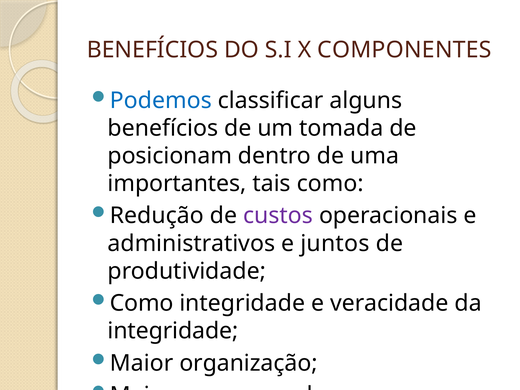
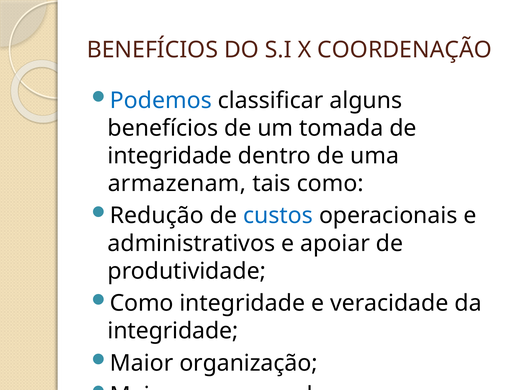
COMPONENTES: COMPONENTES -> COORDENAÇÃO (405, 50)
posicionam: posicionam -> integridade (170, 156)
importantes: importantes -> armazenam (177, 184)
custos colour: purple -> blue (278, 216)
juntos: juntos -> apoiar (335, 243)
